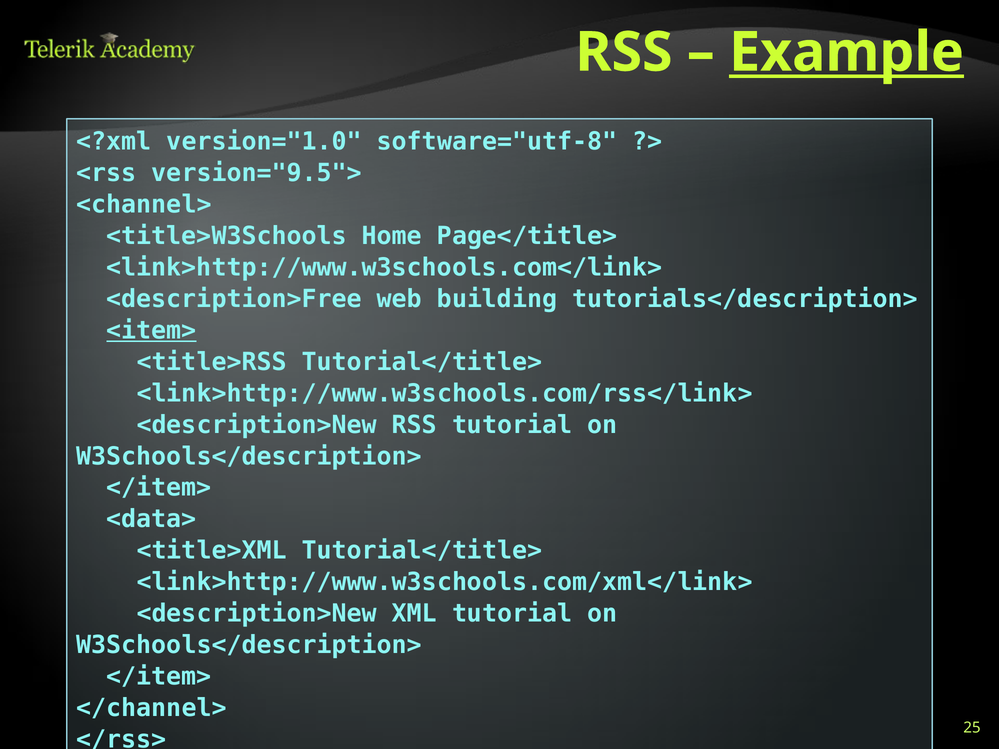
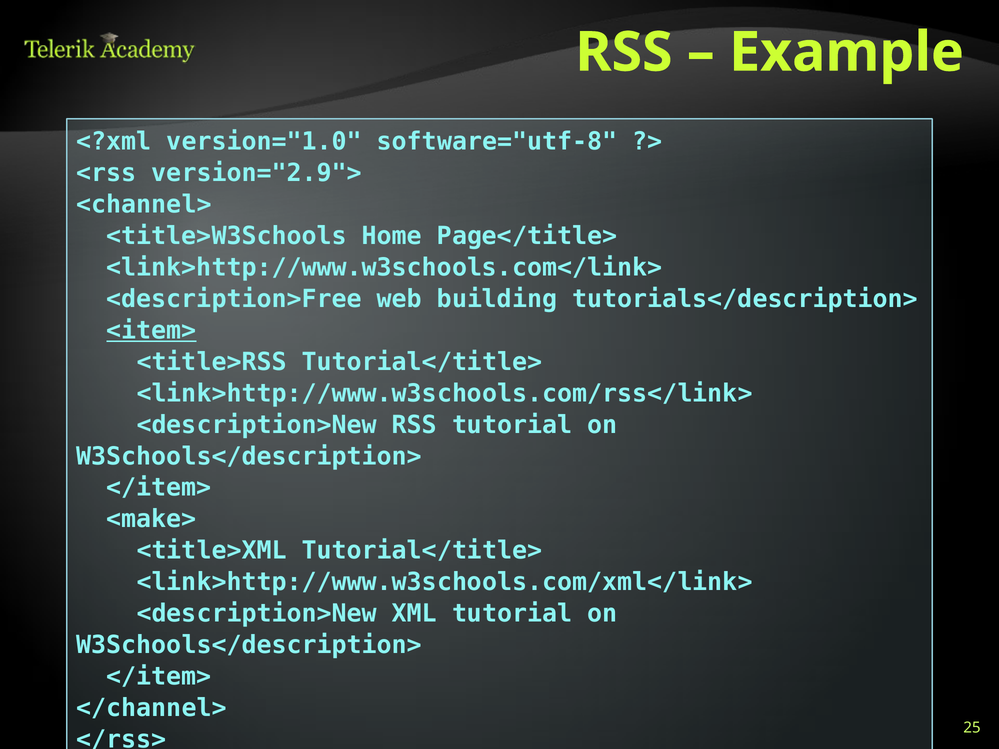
Example underline: present -> none (847, 52)
version="9.5">: version="9.5"> -> version="2.9"> (257, 173)
<data>: <data> -> <make> (151, 519)
